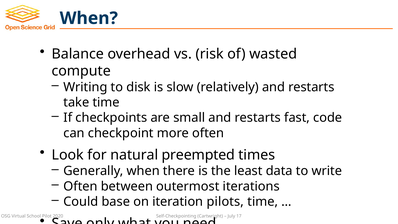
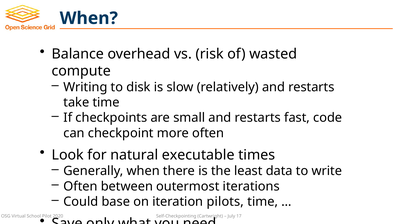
preempted: preempted -> executable (198, 155)
